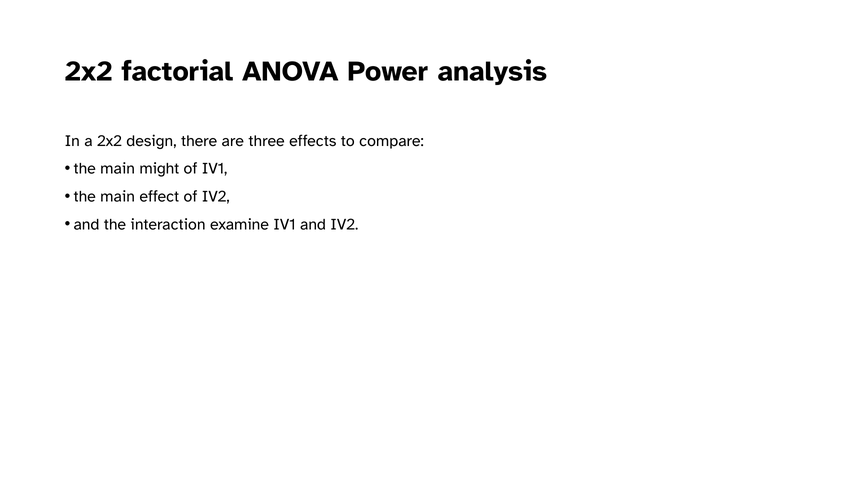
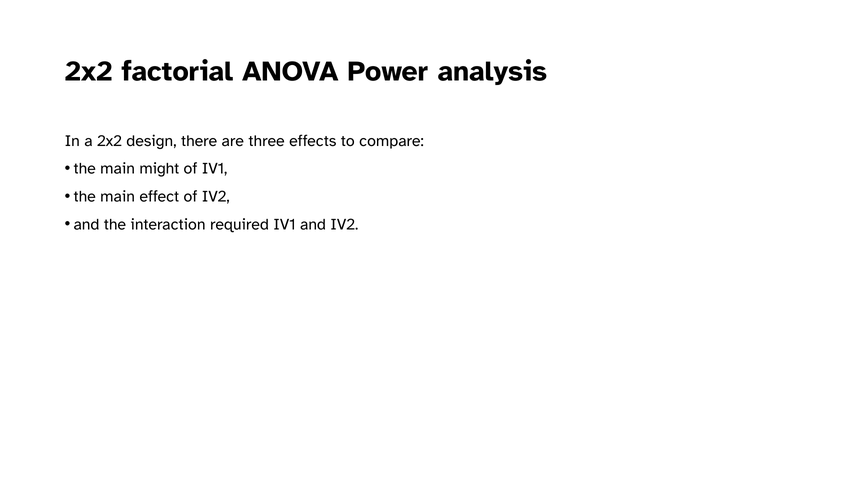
examine: examine -> required (239, 225)
